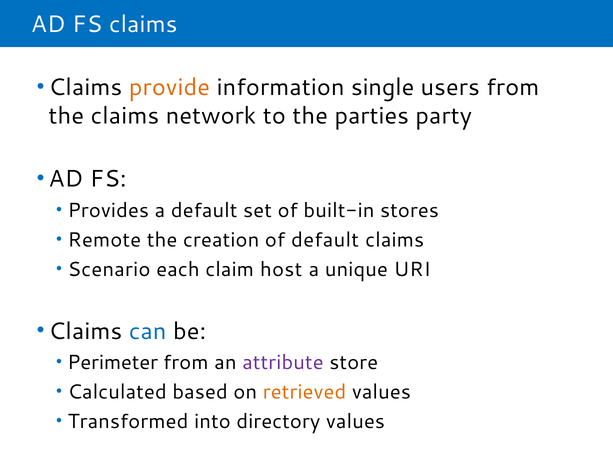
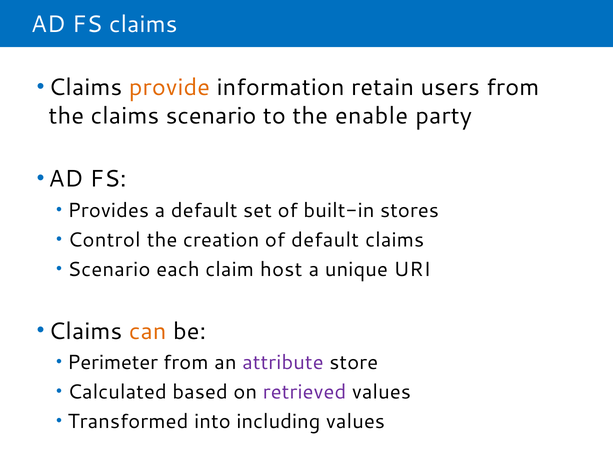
single: single -> retain (383, 87)
claims network: network -> scenario (211, 116)
parties: parties -> enable (372, 116)
Remote: Remote -> Control (104, 241)
can colour: blue -> orange (148, 332)
retrieved colour: orange -> purple (305, 393)
directory: directory -> including (278, 422)
